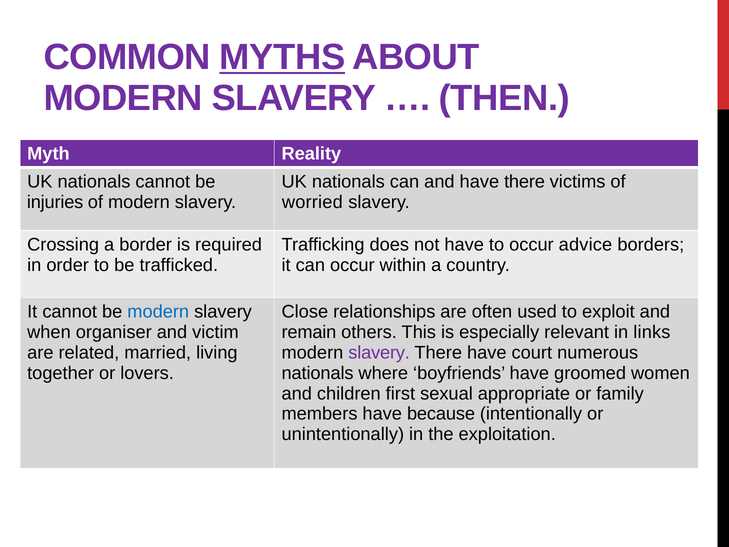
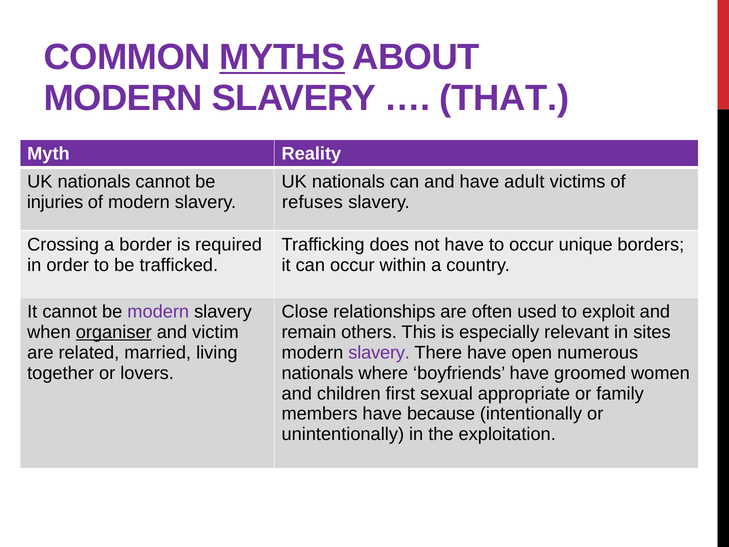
THEN: THEN -> THAT (504, 98)
have there: there -> adult (524, 182)
worried: worried -> refuses (312, 202)
advice: advice -> unique (586, 244)
modern colour: blue -> purple (158, 312)
organiser underline: none -> present (114, 332)
links: links -> sites (652, 332)
court: court -> open (532, 353)
